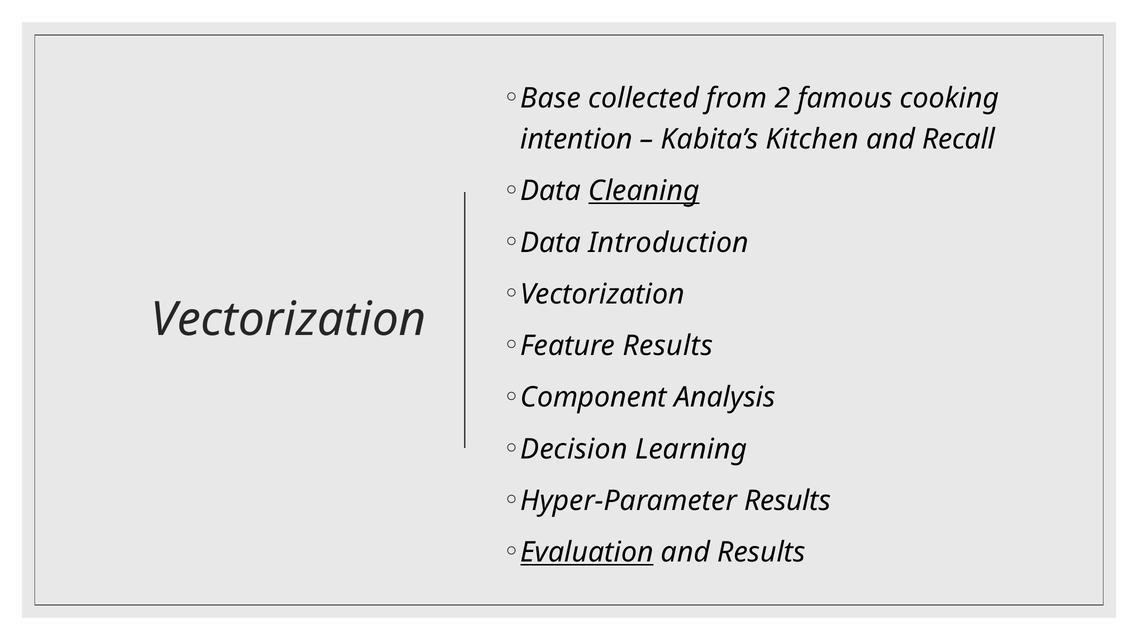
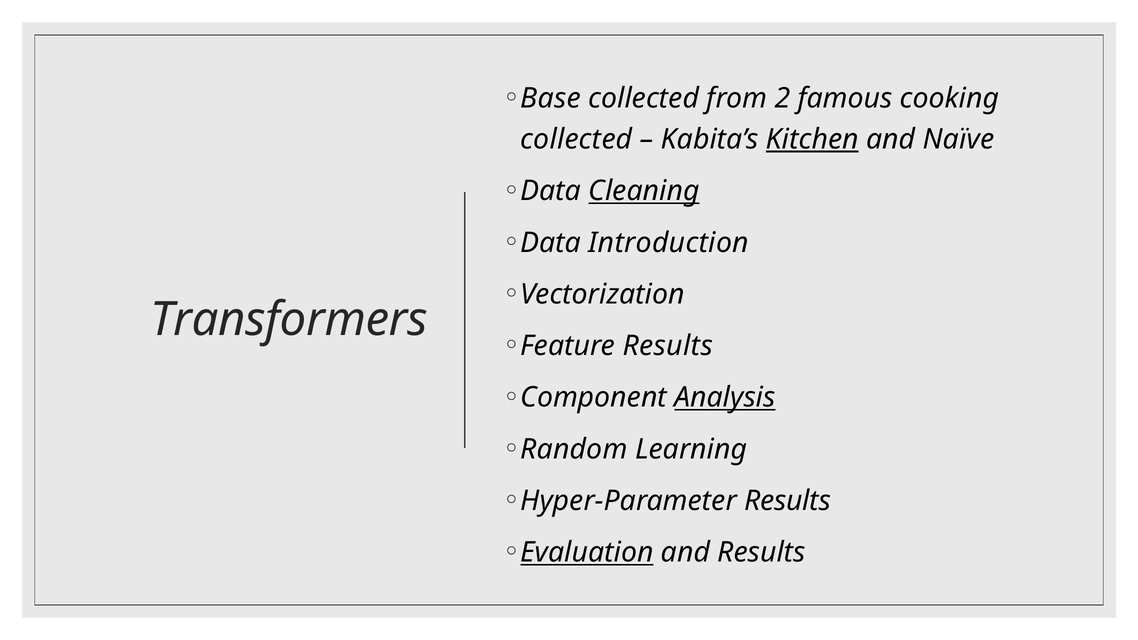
intention: intention -> collected (576, 139)
Kitchen underline: none -> present (812, 139)
Recall: Recall -> Naïve (959, 139)
Vectorization: Vectorization -> Transformers (289, 320)
Analysis underline: none -> present (725, 398)
Decision: Decision -> Random (574, 449)
